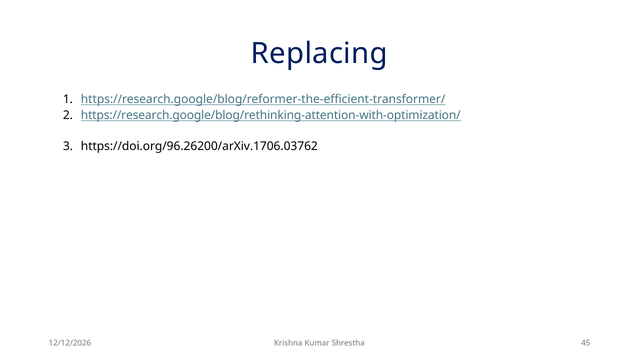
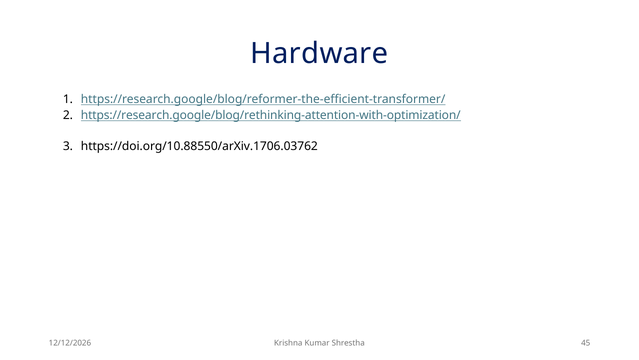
Replacing: Replacing -> Hardware (319, 54)
https://doi.org/96.26200/arXiv.1706.03762: https://doi.org/96.26200/arXiv.1706.03762 -> https://doi.org/10.88550/arXiv.1706.03762 (199, 146)
